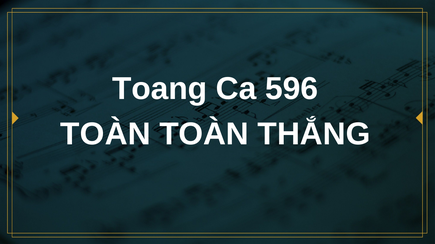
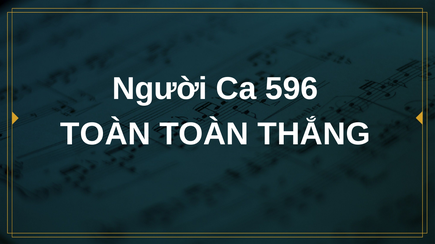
Toang: Toang -> Người (160, 89)
